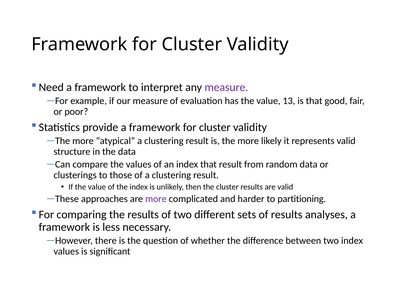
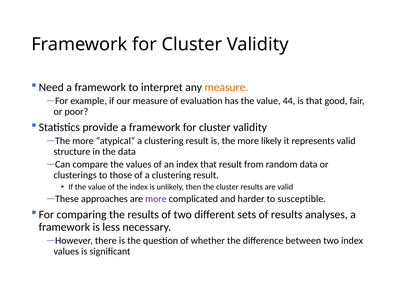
measure colour: purple -> orange (226, 87)
13: 13 -> 44 (289, 101)
partitioning: partitioning -> susceptible (302, 199)
